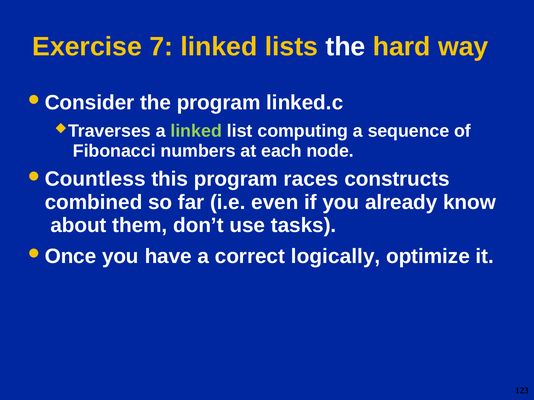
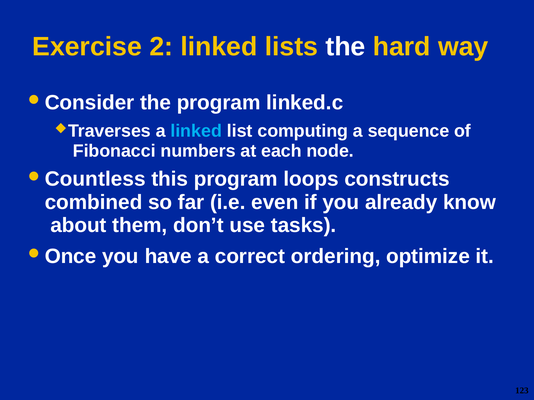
7: 7 -> 2 (161, 47)
linked colour: light green -> light blue (196, 131)
races: races -> loops (311, 179)
logically: logically -> ordering (336, 257)
